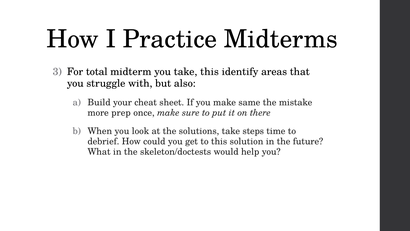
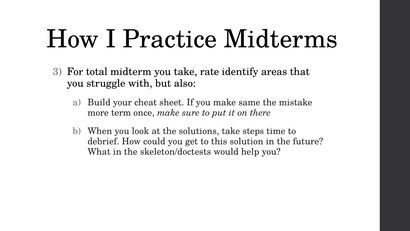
take this: this -> rate (210, 72)
prep: prep -> term (121, 113)
